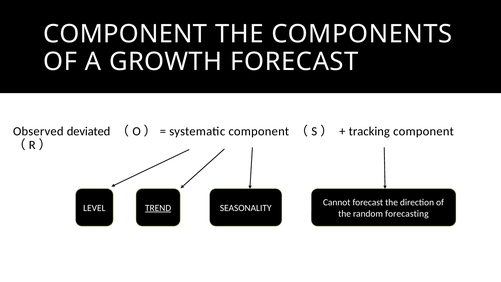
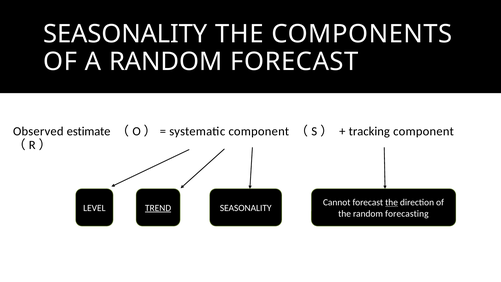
COMPONENT: COMPONENT -> SEASONALITY (125, 34)
A GROWTH: GROWTH -> RANDOM (166, 62)
deviated: deviated -> estimate (89, 131)
the underline: none -> present (392, 202)
